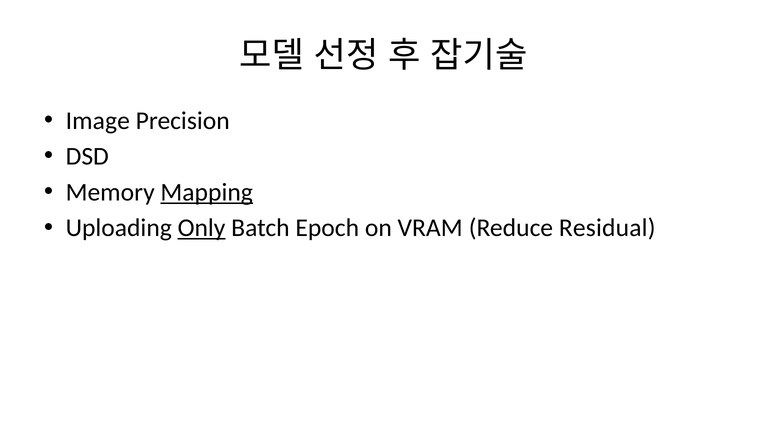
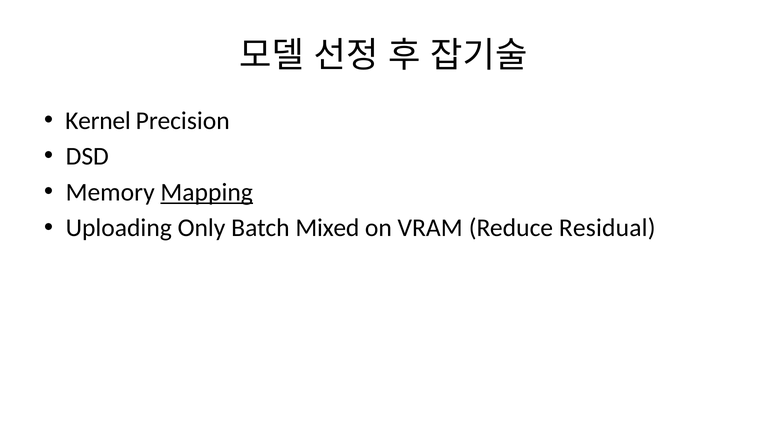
Image: Image -> Kernel (98, 121)
Only underline: present -> none (202, 228)
Epoch: Epoch -> Mixed (327, 228)
